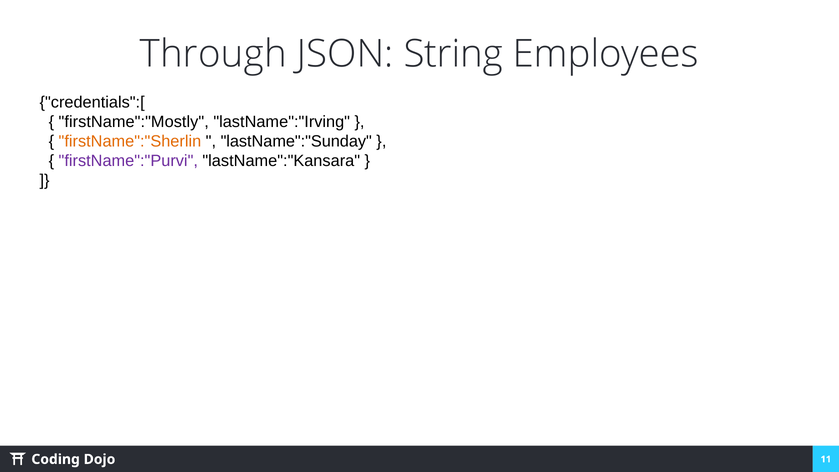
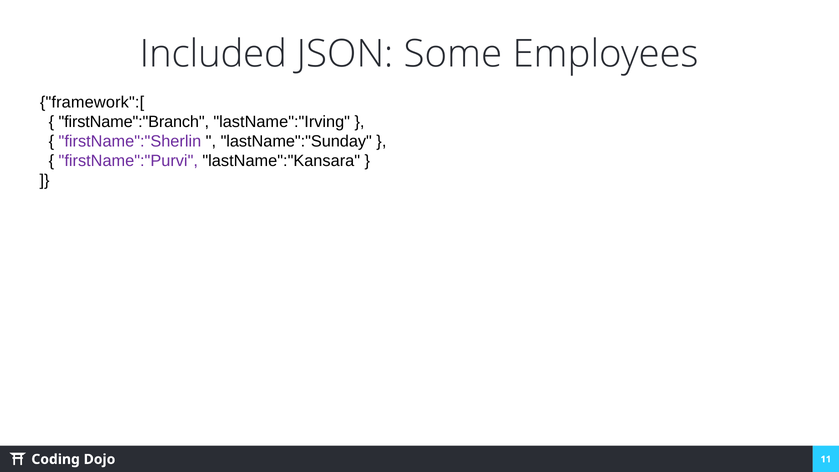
Through: Through -> Included (213, 54)
String: String -> Some (453, 54)
credentials":[: credentials":[ -> framework":[ (92, 102)
firstName":"Mostly: firstName":"Mostly -> firstName":"Branch (134, 122)
firstName":"Sherlin colour: orange -> purple (130, 141)
